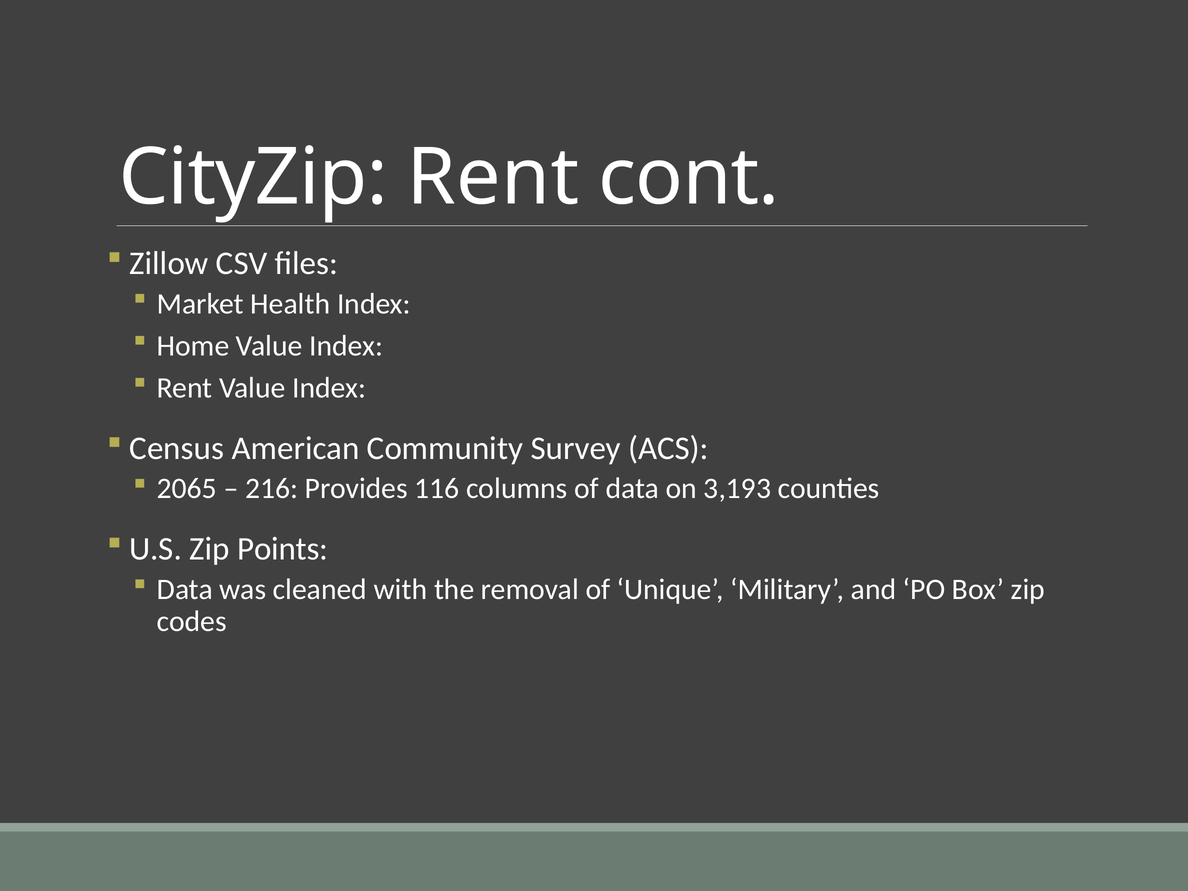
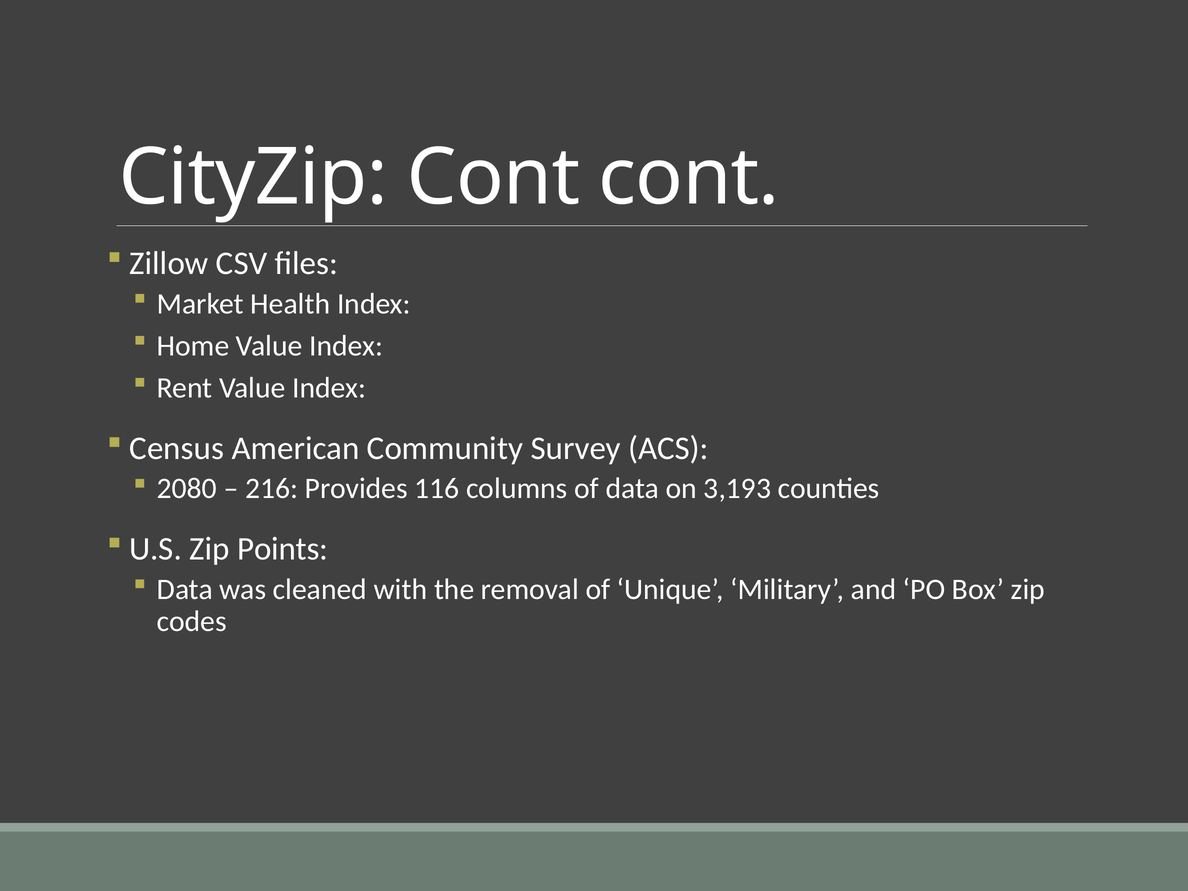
CityZip Rent: Rent -> Cont (493, 177)
2065: 2065 -> 2080 (187, 489)
